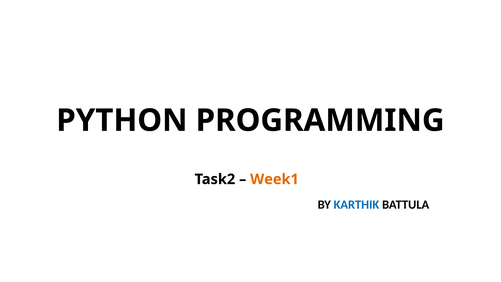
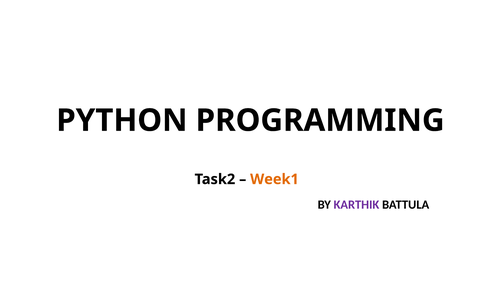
KARTHIK colour: blue -> purple (356, 204)
